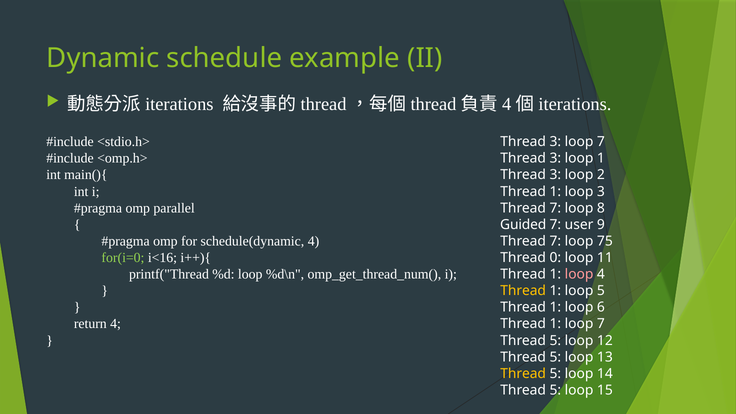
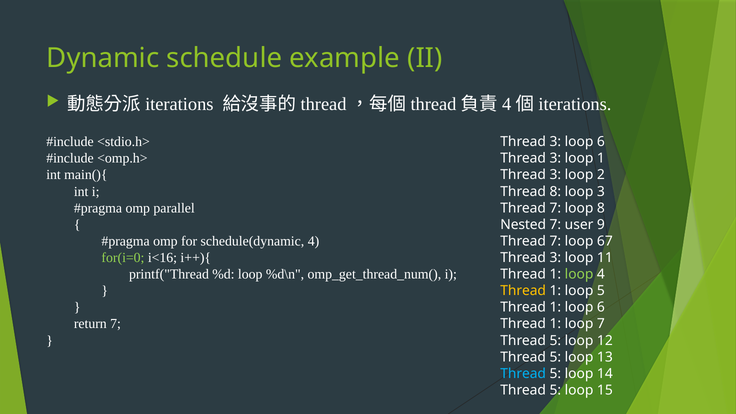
3 loop 7: 7 -> 6 (601, 142)
1: 1 -> 8 (555, 191)
Guided: Guided -> Nested (523, 225)
75: 75 -> 67 (605, 241)
0: 0 -> 3 (555, 258)
loop colour: pink -> light green (579, 274)
return 4: 4 -> 7 (116, 324)
Thread colour: yellow -> light blue (523, 374)
